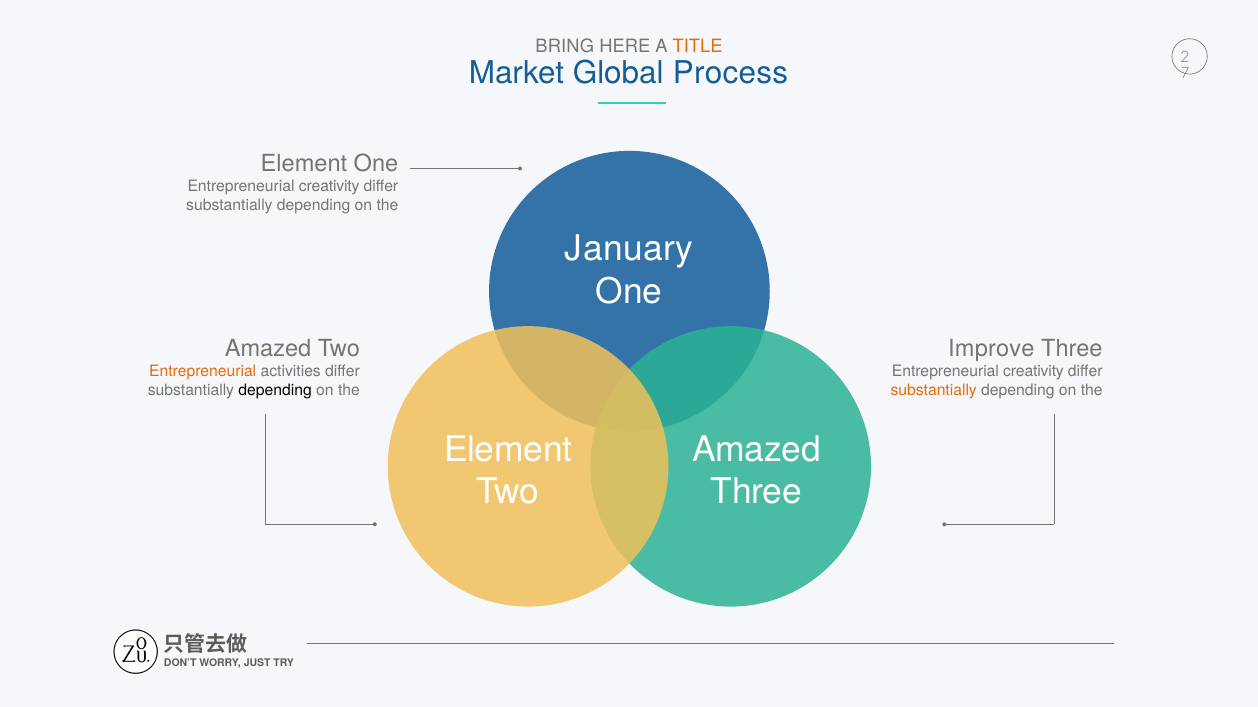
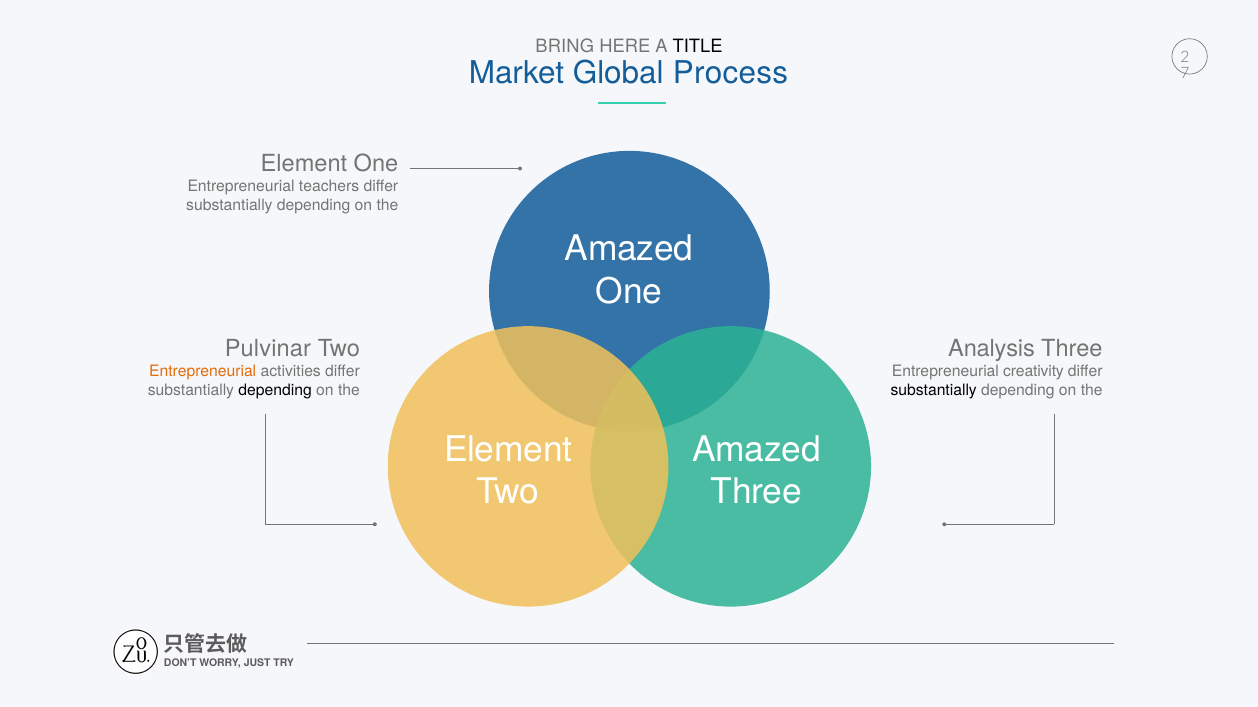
TITLE colour: orange -> black (698, 47)
creativity: creativity -> teachers (329, 187)
January: January -> Amazed (629, 249)
Amazed: Amazed -> Pulvinar (268, 349)
Improve: Improve -> Analysis (992, 349)
substantially colour: orange -> black (934, 390)
